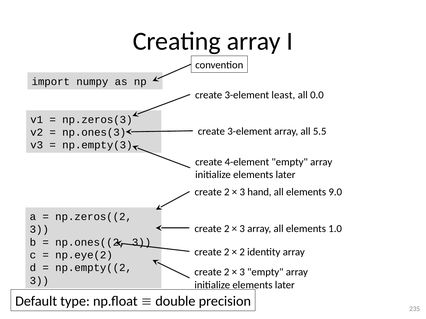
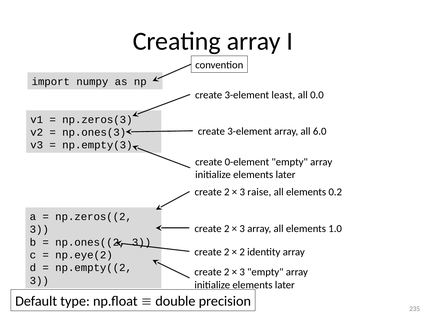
5.5: 5.5 -> 6.0 (320, 132)
4-element: 4-element -> 0-element (247, 162)
hand: hand -> raise (259, 192)
9.0: 9.0 -> 0.2 (335, 192)
